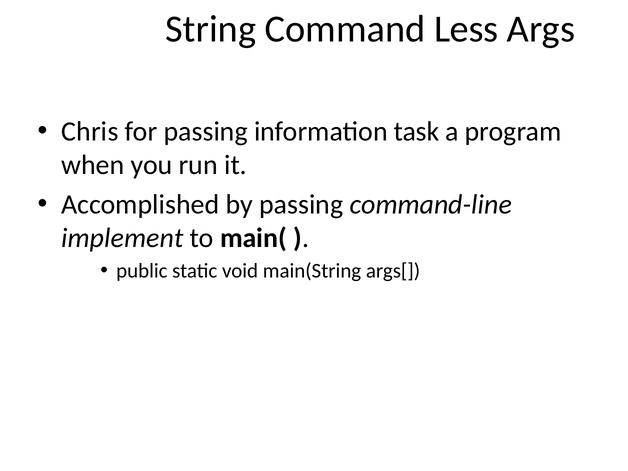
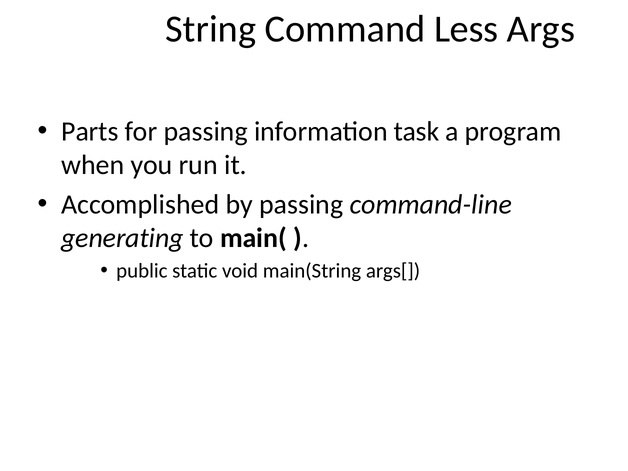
Chris: Chris -> Parts (90, 132)
implement: implement -> generating (122, 238)
